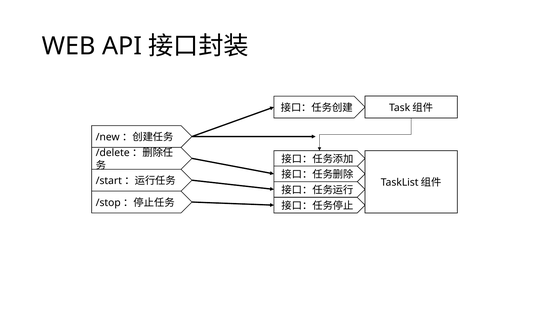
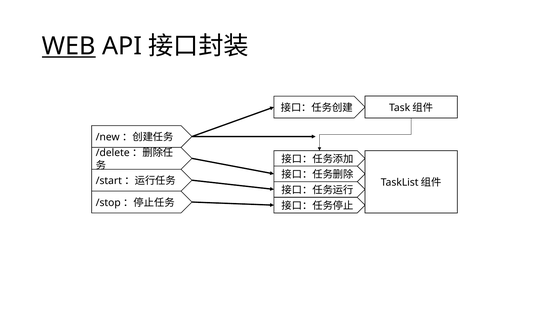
WEB underline: none -> present (69, 46)
